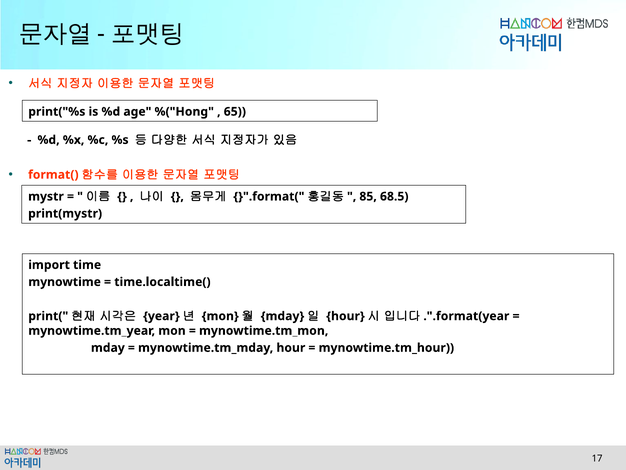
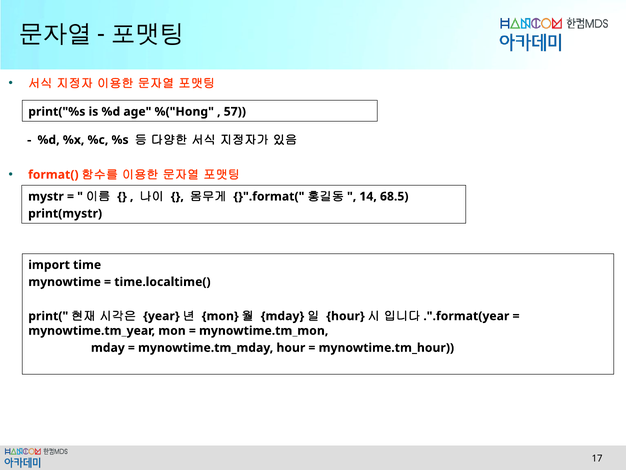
65: 65 -> 57 (235, 112)
85: 85 -> 14 (368, 196)
